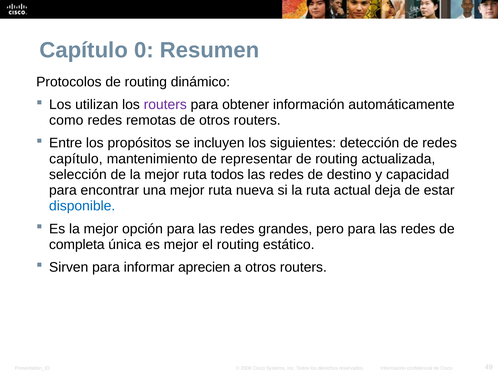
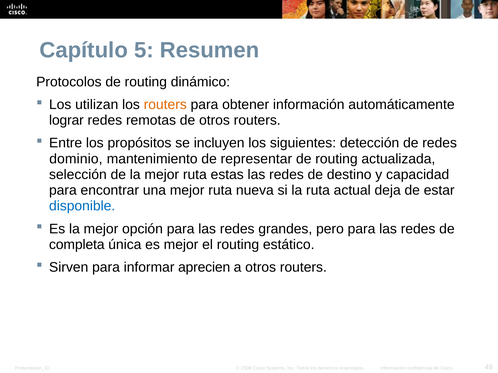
0: 0 -> 5 (144, 50)
routers colour: purple -> orange (165, 105)
como: como -> lograr (66, 121)
capítulo: capítulo -> dominio (76, 159)
ruta todos: todos -> estas (227, 175)
